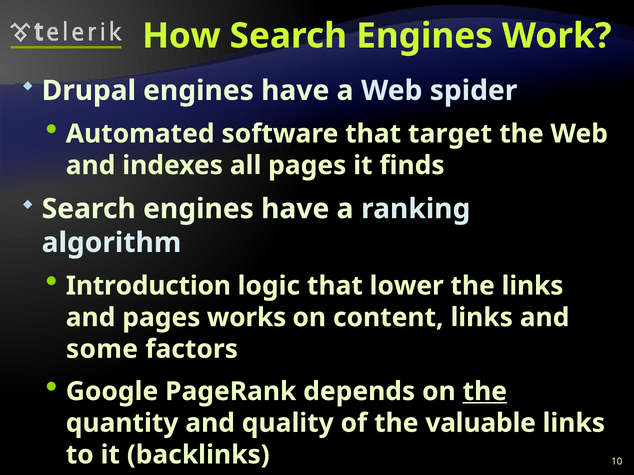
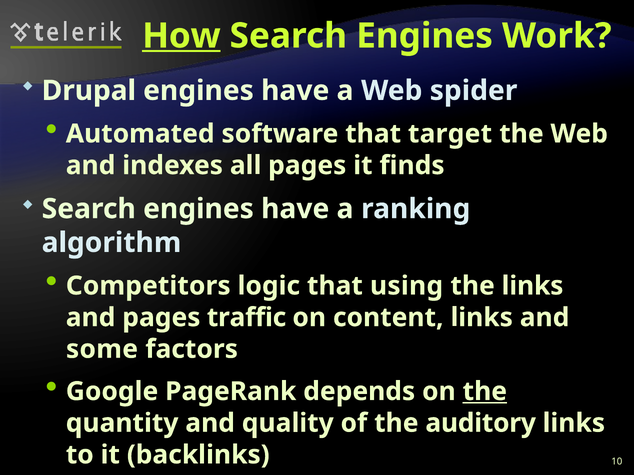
How underline: none -> present (181, 36)
Introduction: Introduction -> Competitors (148, 286)
lower: lower -> using (407, 286)
pages works: works -> traffic (247, 318)
valuable: valuable -> auditory (481, 424)
